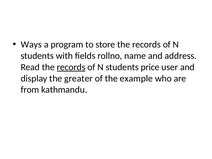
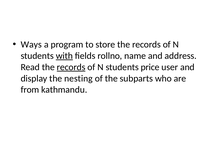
with underline: none -> present (64, 56)
greater: greater -> nesting (78, 78)
example: example -> subparts (136, 78)
